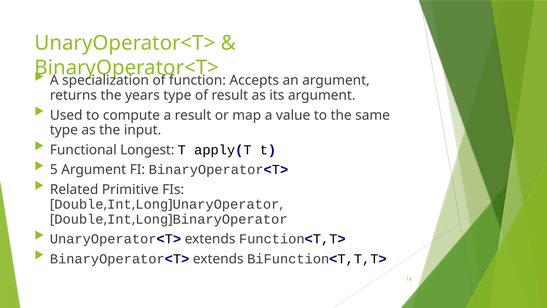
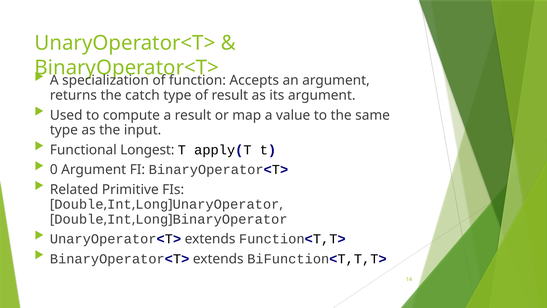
years: years -> catch (142, 95)
5: 5 -> 0 (54, 170)
